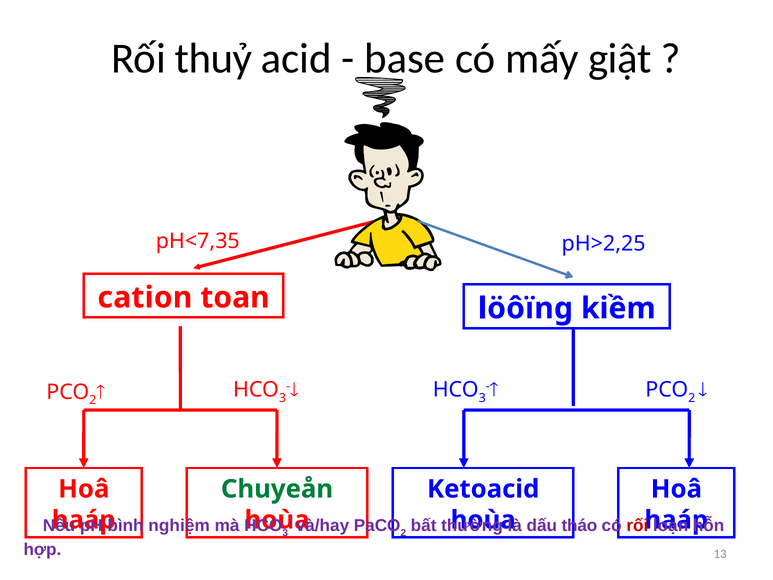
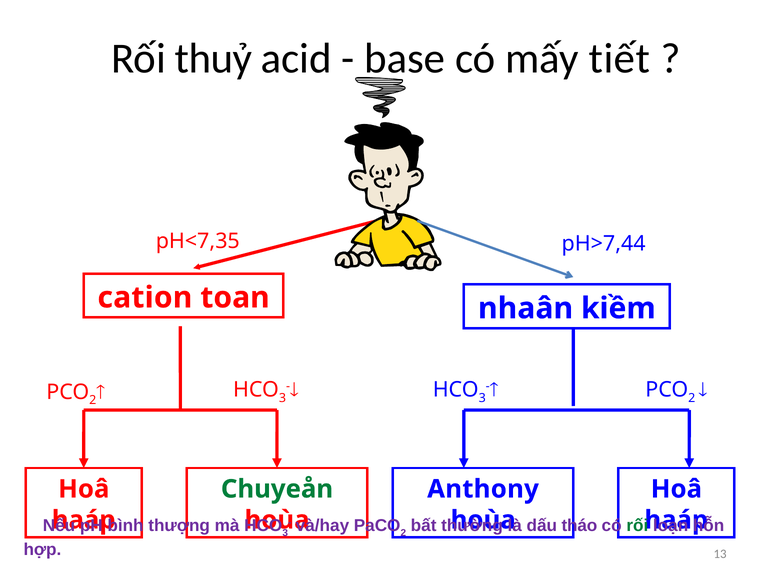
giật: giật -> tiết (619, 58)
pH>2,25: pH>2,25 -> pH>7,44 (604, 244)
löôïng: löôïng -> nhaân (526, 308)
Ketoacid: Ketoacid -> Anthony (483, 489)
nghiệm: nghiệm -> thượng (179, 525)
rối colour: red -> green (637, 525)
